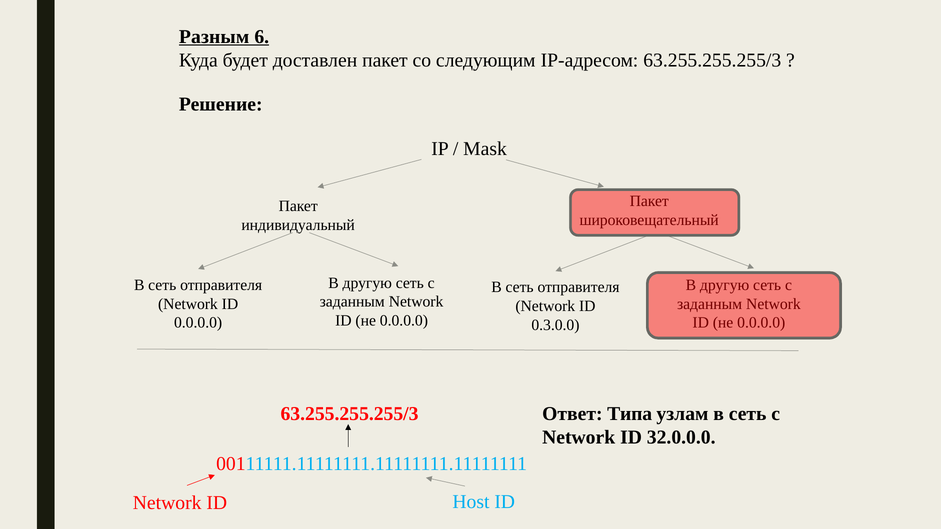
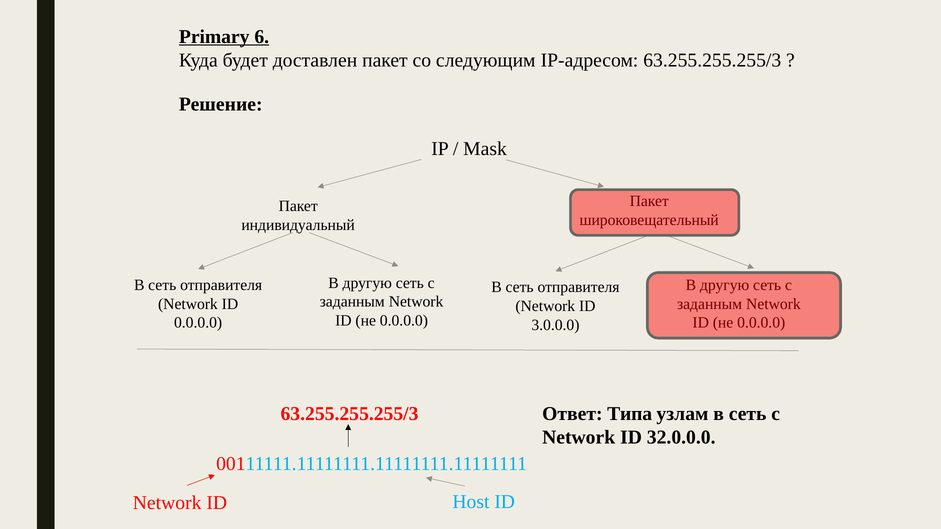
Разным: Разным -> Primary (214, 37)
0.3.0.0: 0.3.0.0 -> 3.0.0.0 (555, 325)
